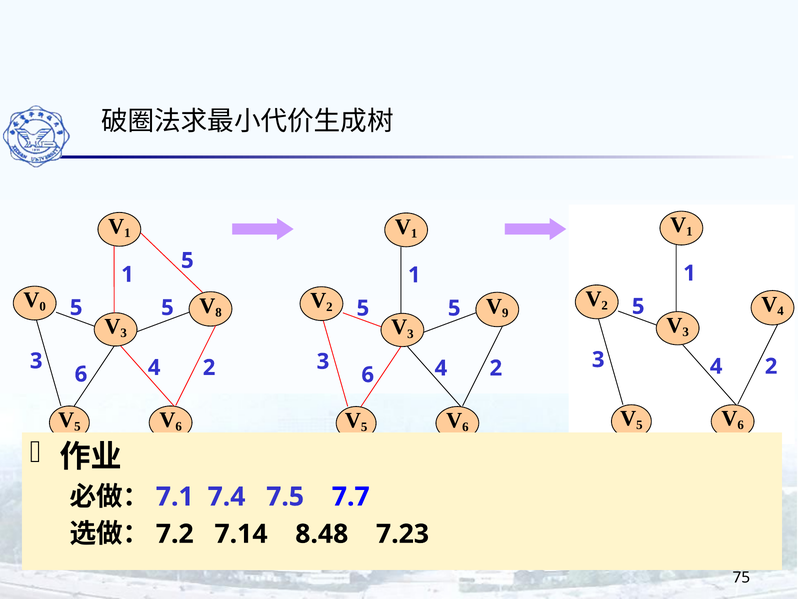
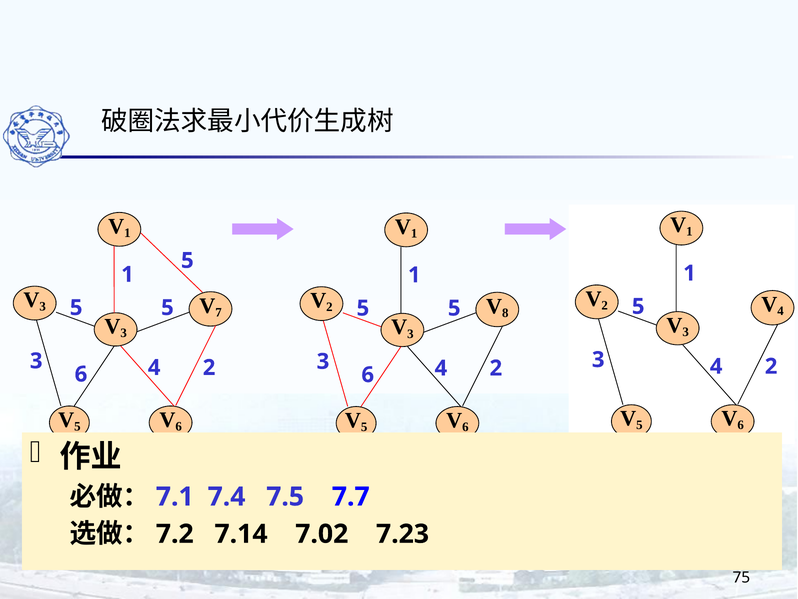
0: 0 -> 3 (43, 306)
8: 8 -> 7 (218, 312)
9: 9 -> 8 (505, 313)
8.48: 8.48 -> 7.02 (322, 534)
